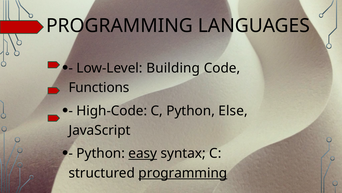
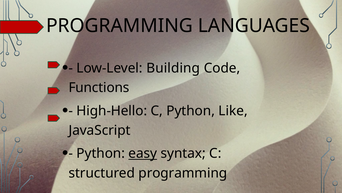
High-Code: High-Code -> High-Hello (112, 110)
Else: Else -> Like (233, 110)
programming underline: present -> none (183, 173)
